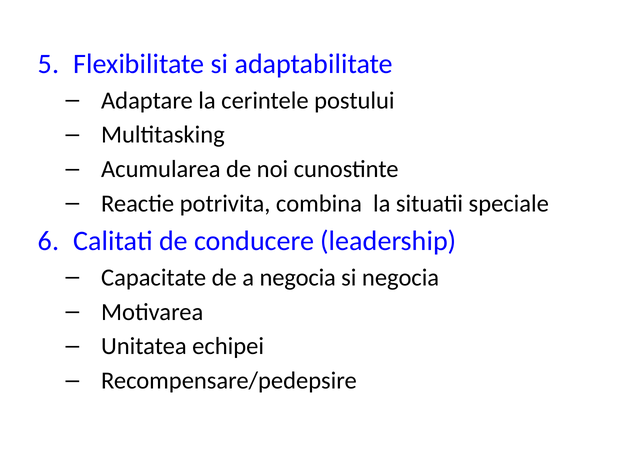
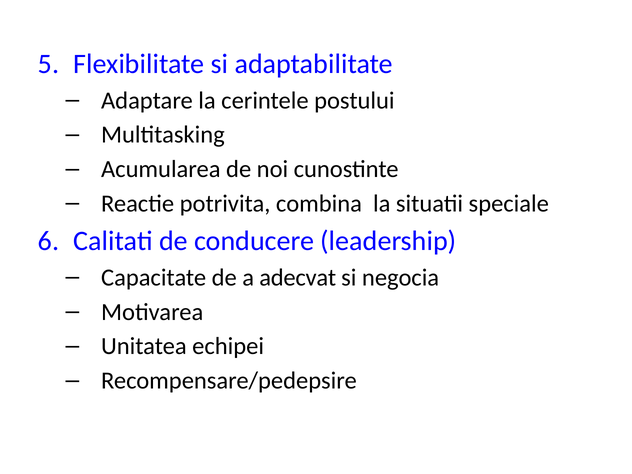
a negocia: negocia -> adecvat (298, 277)
